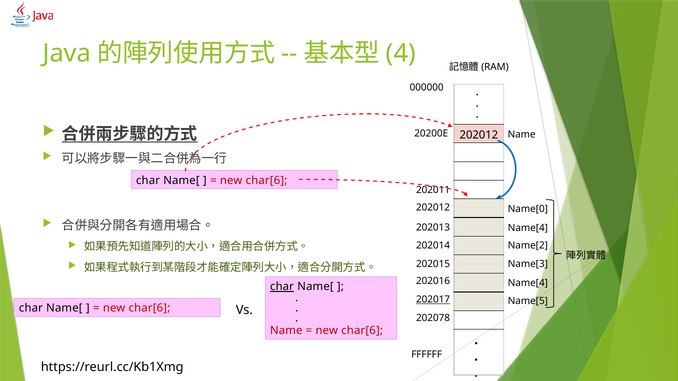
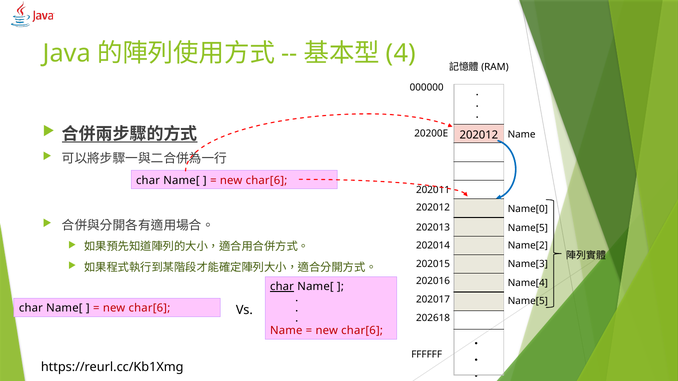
Name[4: Name[4 -> Name[5 (528, 228)
202017 underline: present -> none (433, 300)
202078: 202078 -> 202618 (433, 318)
